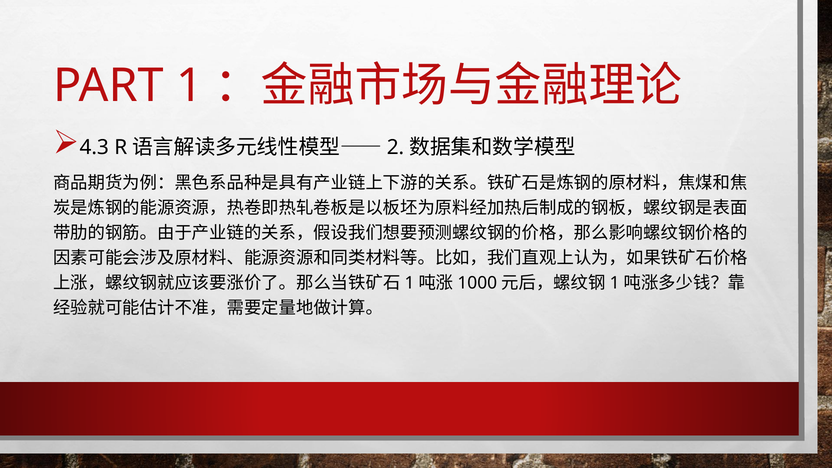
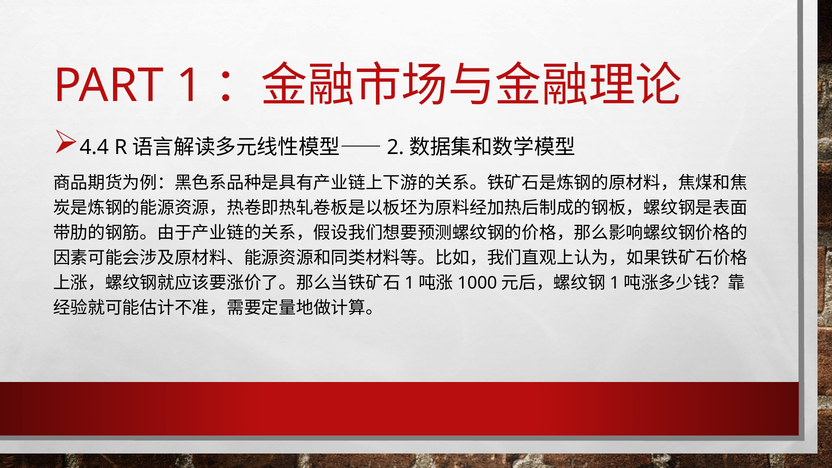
4.3: 4.3 -> 4.4 (94, 147)
